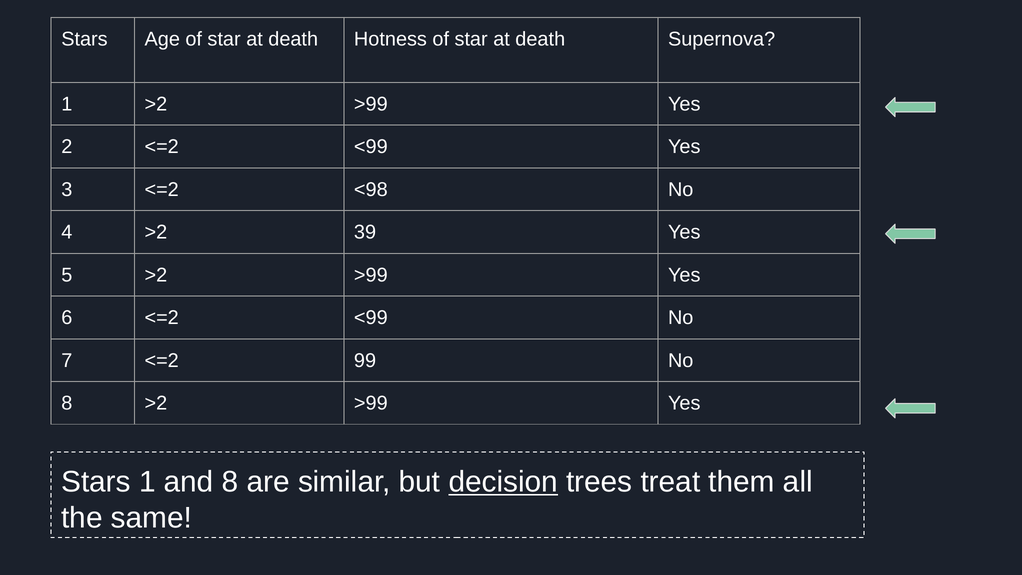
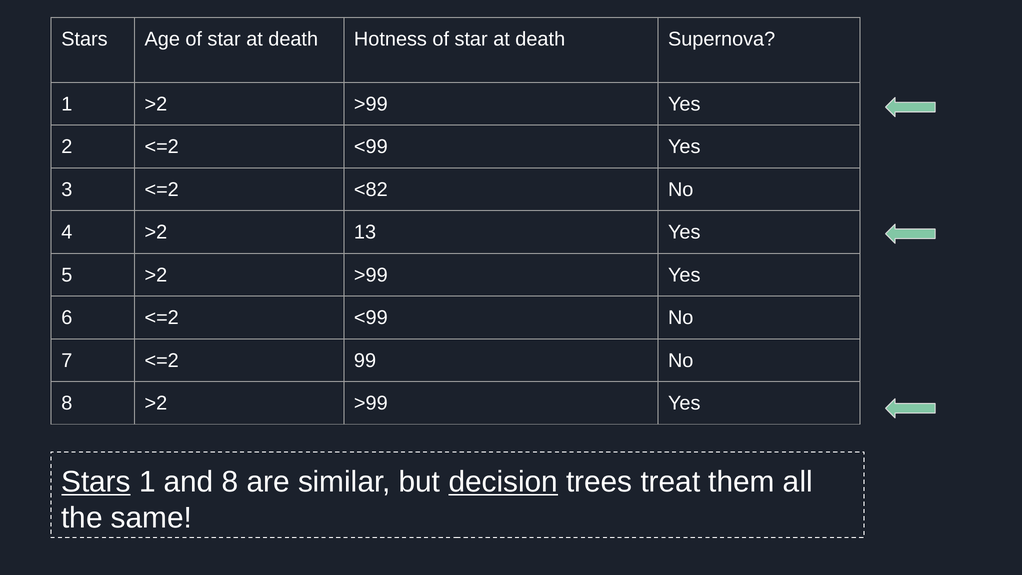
<98: <98 -> <82 (371, 190)
39: 39 -> 13 (365, 232)
Stars underline: none -> present (96, 482)
